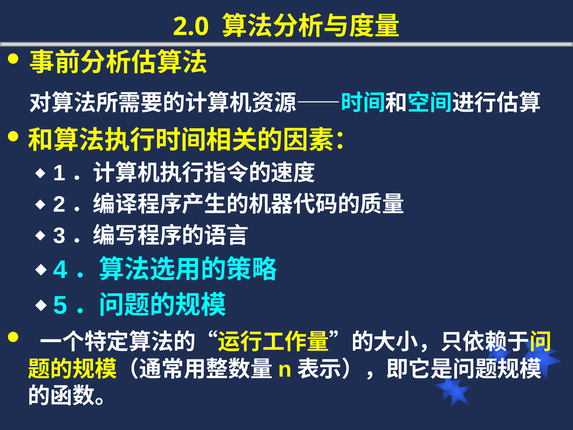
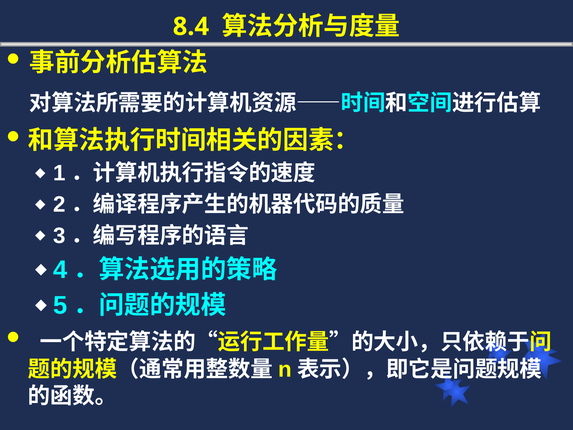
2.0: 2.0 -> 8.4 (191, 27)
